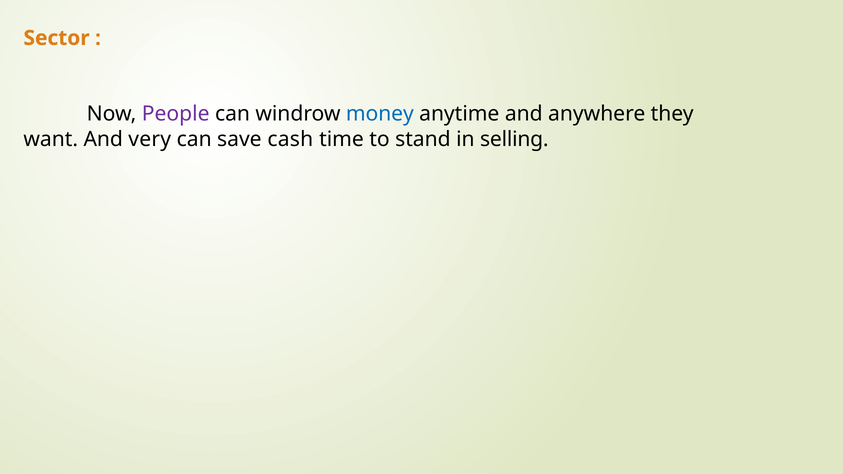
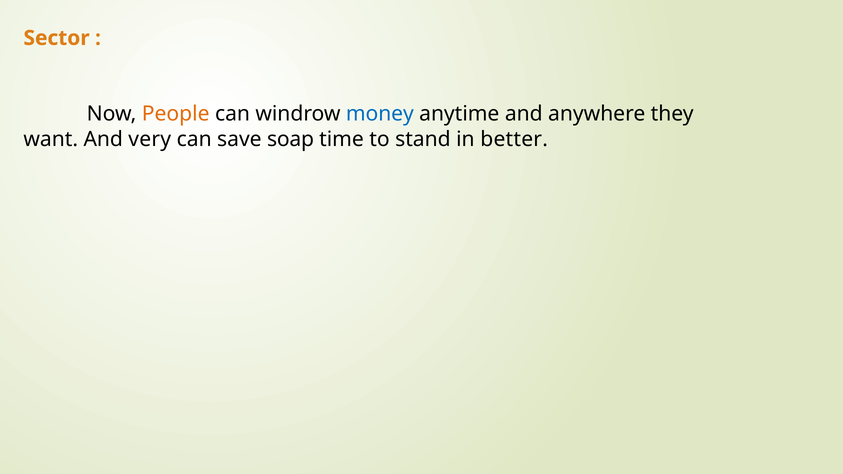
People colour: purple -> orange (176, 114)
cash: cash -> soap (291, 139)
selling: selling -> better (514, 139)
